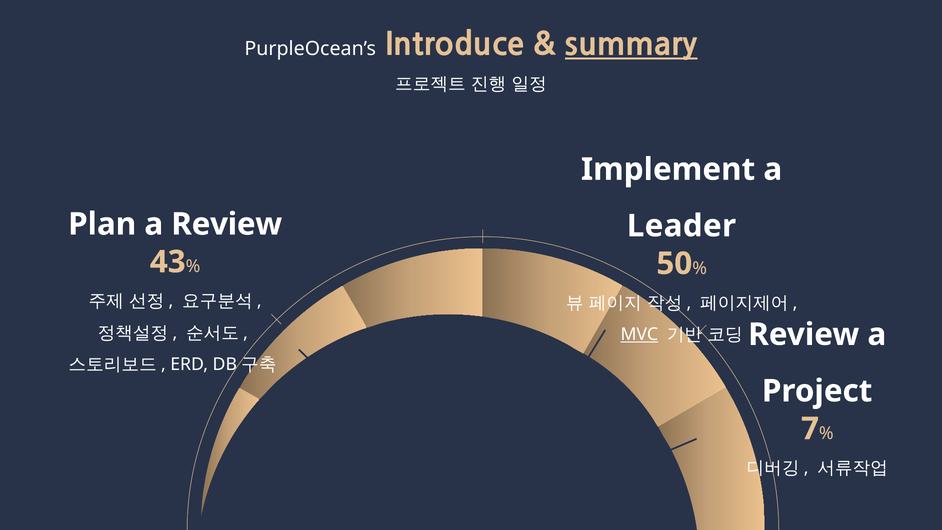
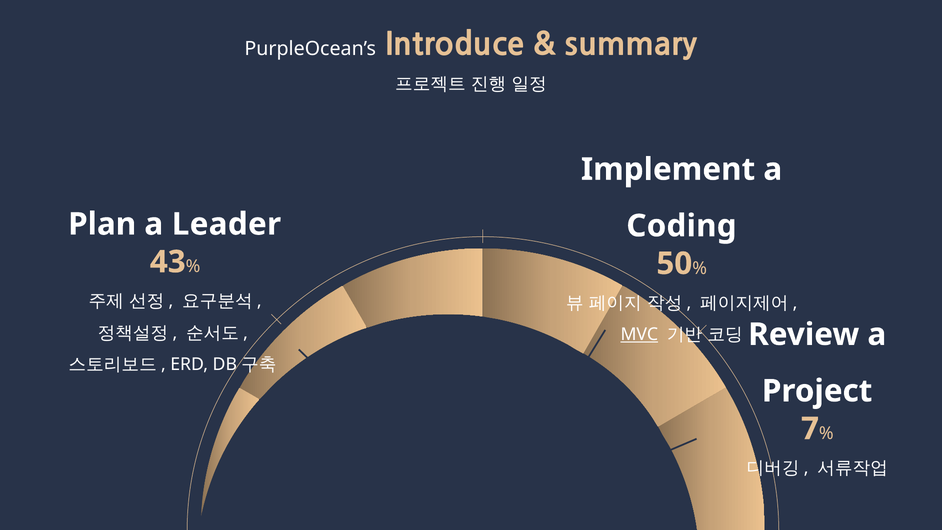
summary underline: present -> none (631, 45)
a Review: Review -> Leader (226, 224)
Leader: Leader -> Coding (681, 226)
